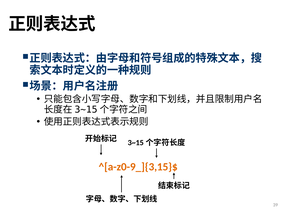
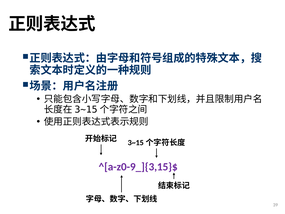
^[a-z0-9_]{3,15}$ colour: orange -> purple (138, 167)
